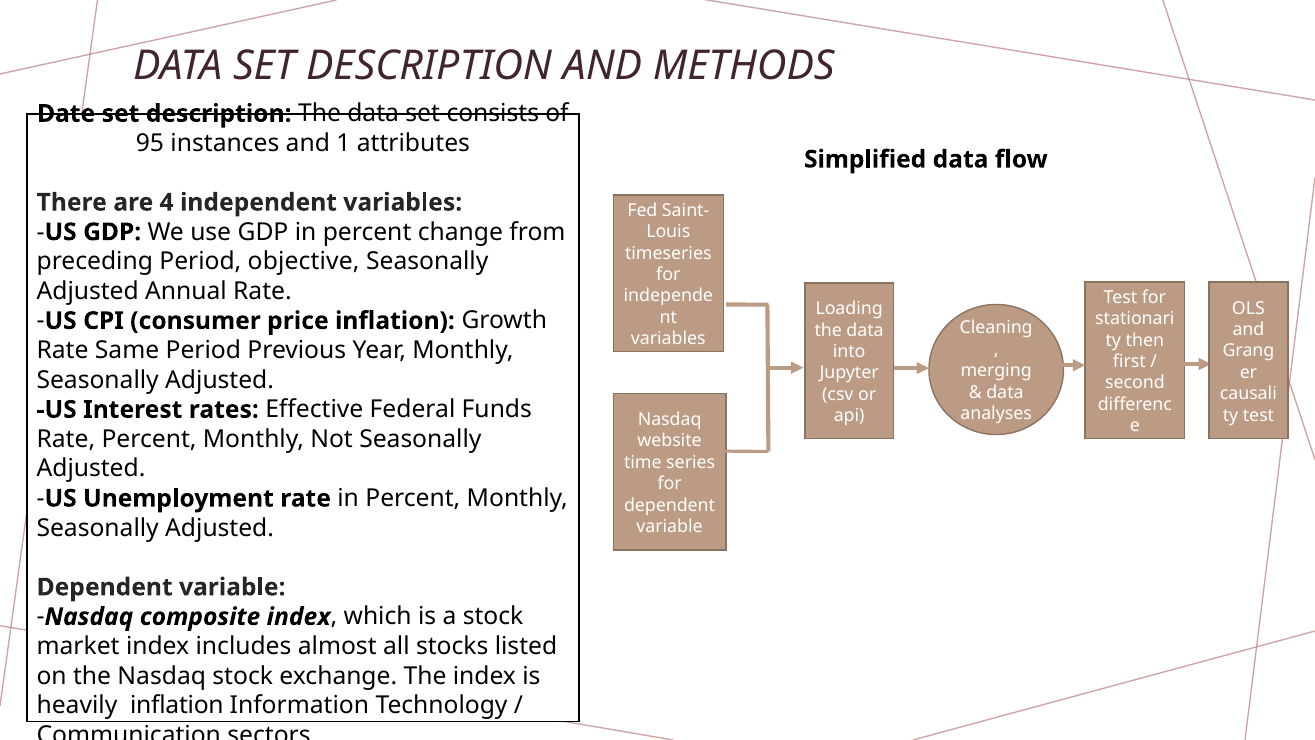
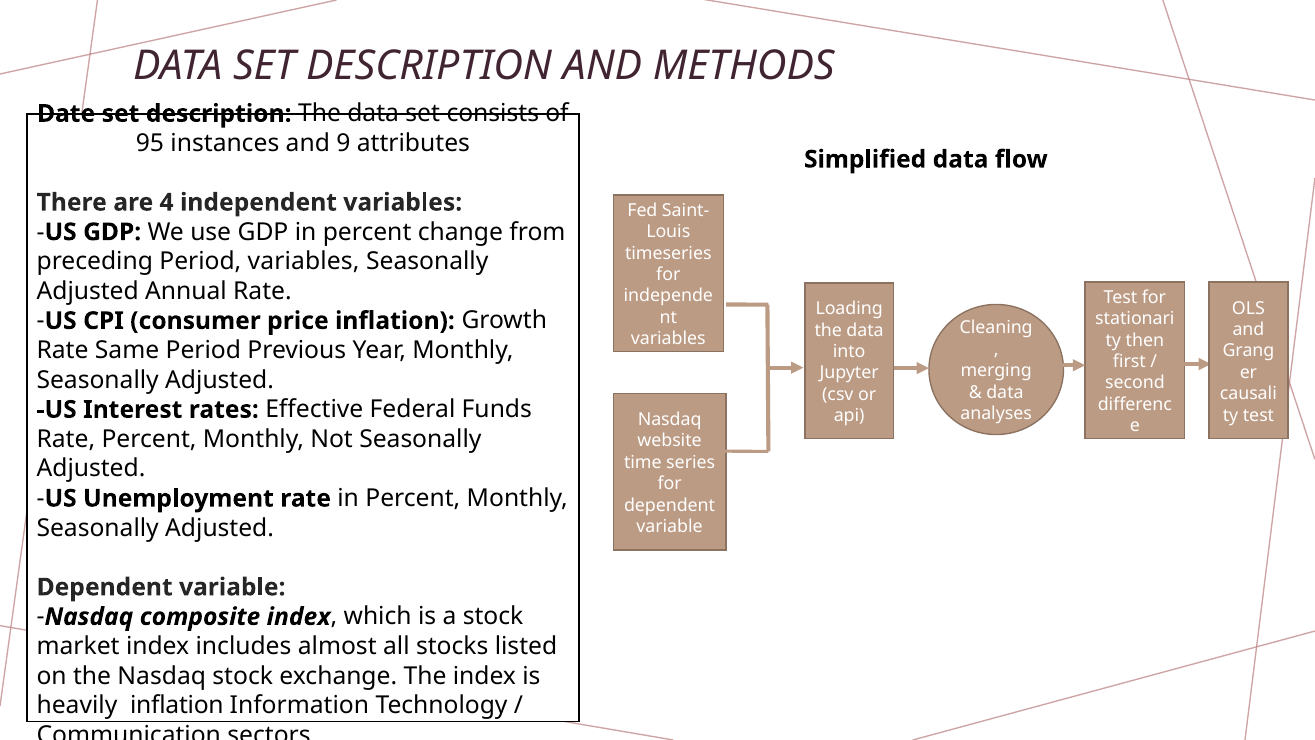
1: 1 -> 9 (343, 143)
Period objective: objective -> variables (304, 262)
